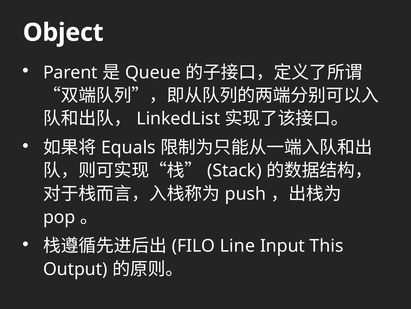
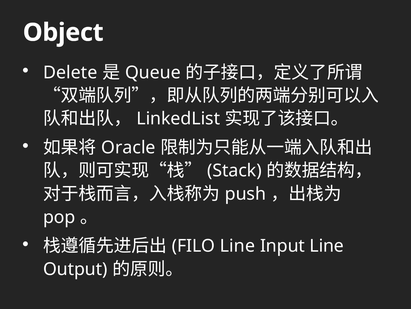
Parent: Parent -> Delete (70, 72)
Equals: Equals -> Oracle (128, 147)
Input This: This -> Line (327, 245)
